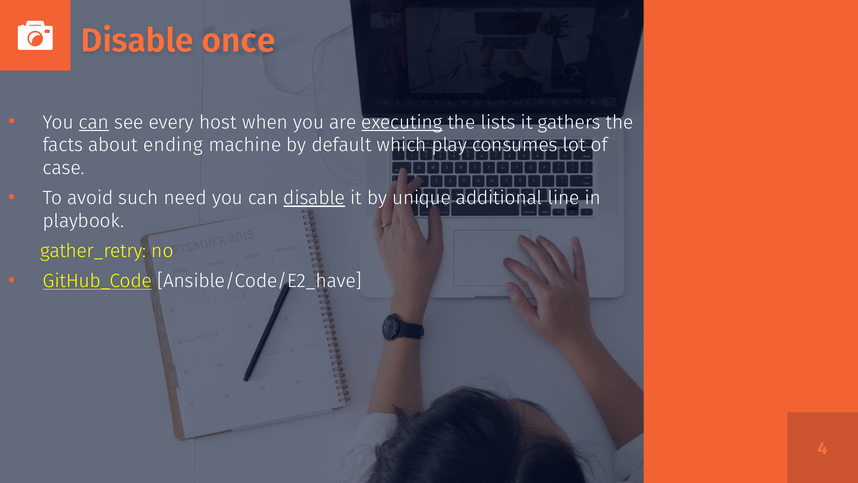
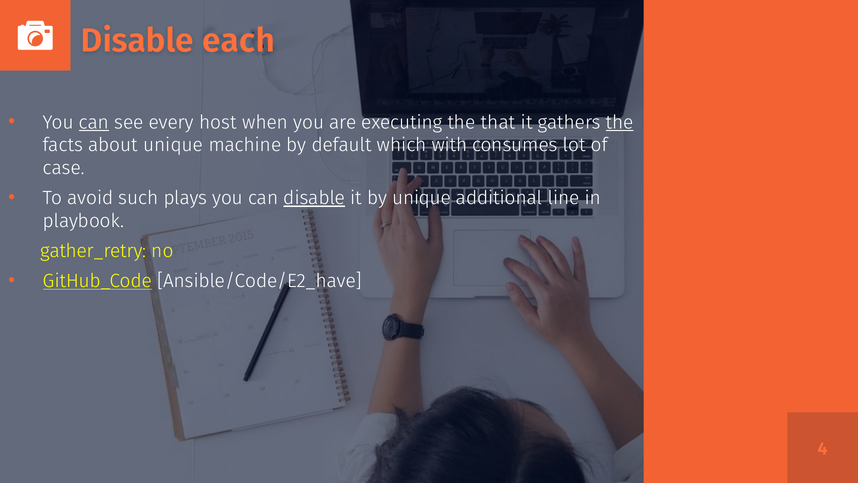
once: once -> each (239, 41)
executing underline: present -> none (402, 122)
lists: lists -> that (498, 122)
the underline: none -> present (620, 122)
about ending: ending -> unique (173, 145)
play: play -> with (449, 145)
need: need -> plays (185, 198)
